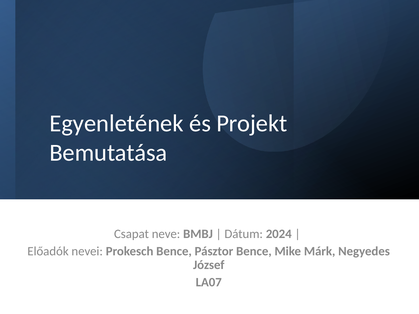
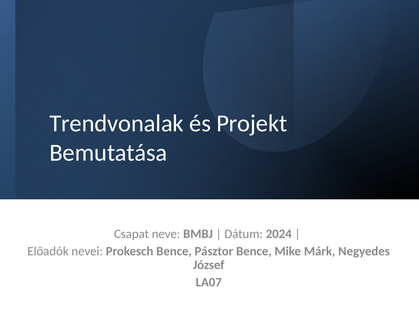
Egyenletének: Egyenletének -> Trendvonalak (117, 123)
